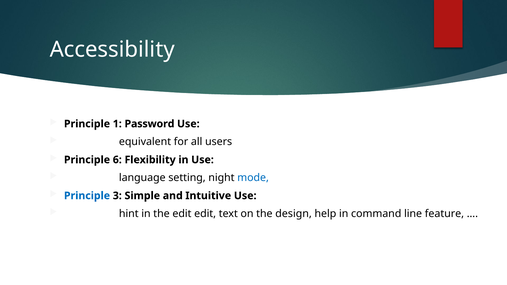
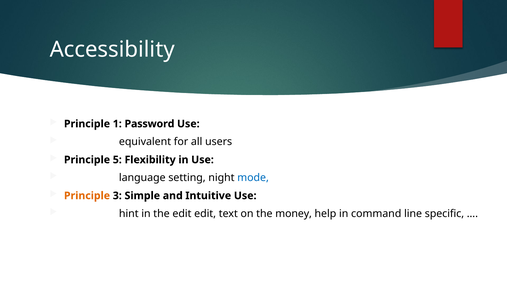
6: 6 -> 5 (117, 160)
Principle colour: blue -> orange (87, 196)
design: design -> money (294, 214)
feature: feature -> specific (444, 214)
